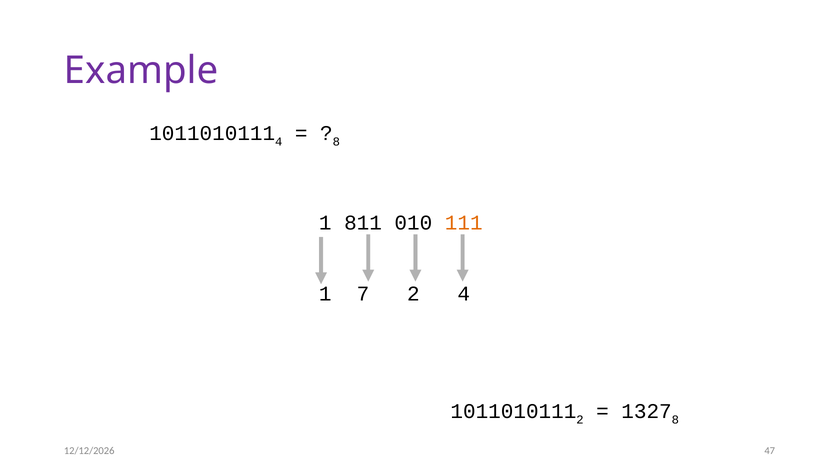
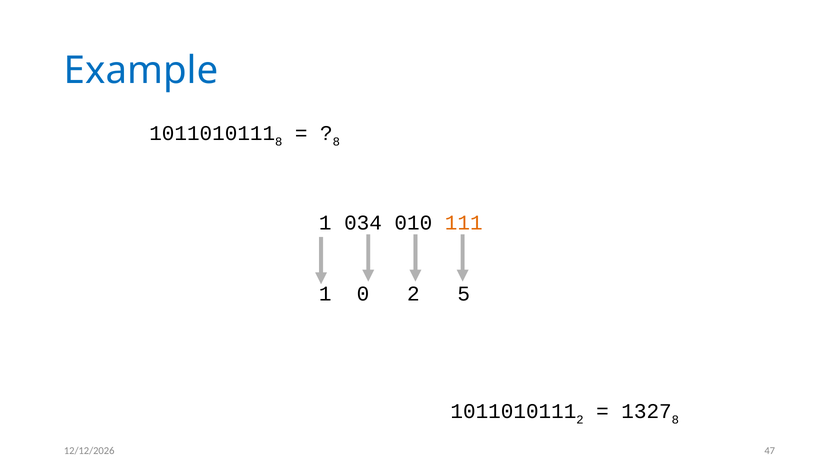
Example colour: purple -> blue (141, 70)
4: 4 -> 8 (279, 142)
811: 811 -> 034 (363, 223)
7: 7 -> 0 (363, 294)
2 4: 4 -> 5 (464, 294)
